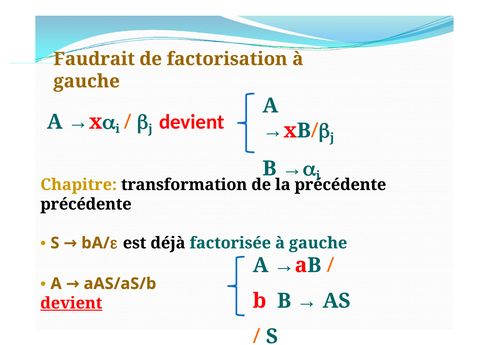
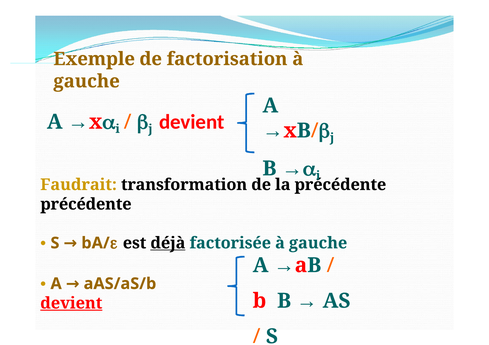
Faudrait: Faudrait -> Exemple (94, 59)
Chapitre: Chapitre -> Faudrait (79, 185)
déjà underline: none -> present (168, 243)
